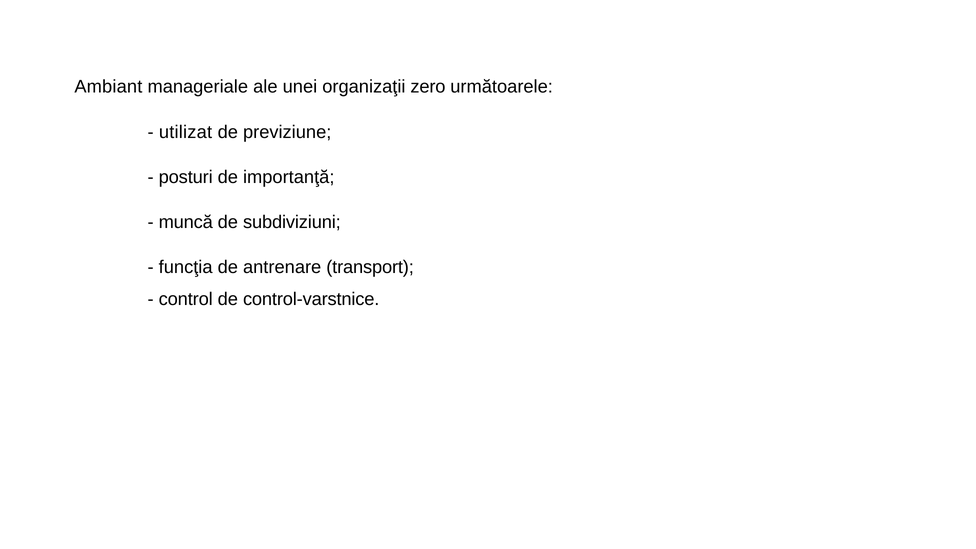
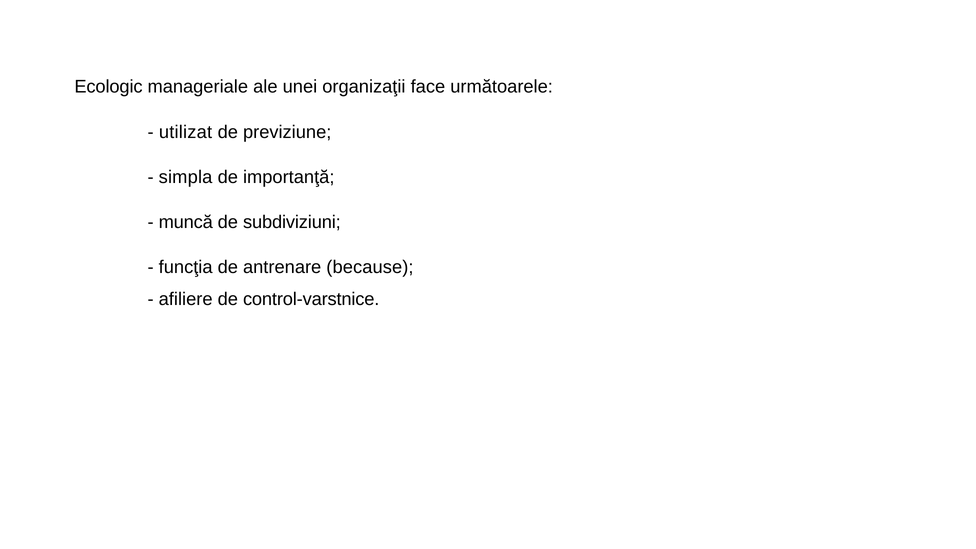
Ambiant: Ambiant -> Ecologic (109, 87)
zero: zero -> face (428, 87)
posturi: posturi -> simpla (186, 177)
transport: transport -> because (370, 267)
control: control -> afiliere (186, 299)
